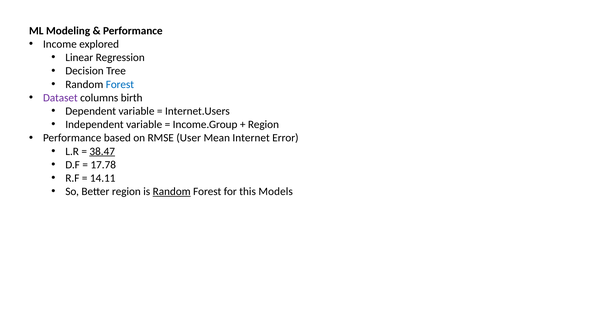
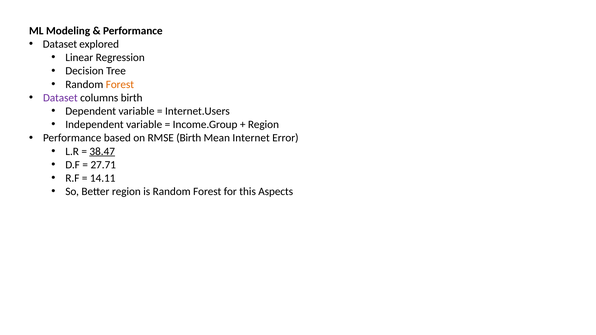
Income: Income -> Dataset (60, 44)
Forest colour: blue -> orange (120, 84)
RMSE User: User -> Birth (189, 138)
17.78: 17.78 -> 27.71 (103, 165)
Random underline: present -> none (172, 192)
Models: Models -> Aspects (276, 192)
